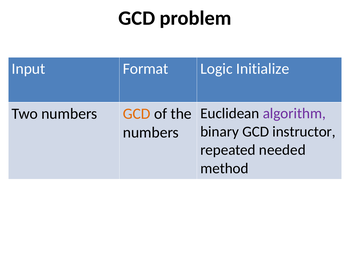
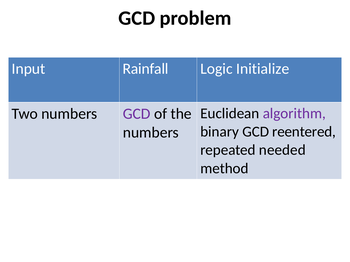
Format: Format -> Rainfall (146, 69)
GCD colour: orange -> purple (137, 114)
instructor: instructor -> reentered (304, 132)
